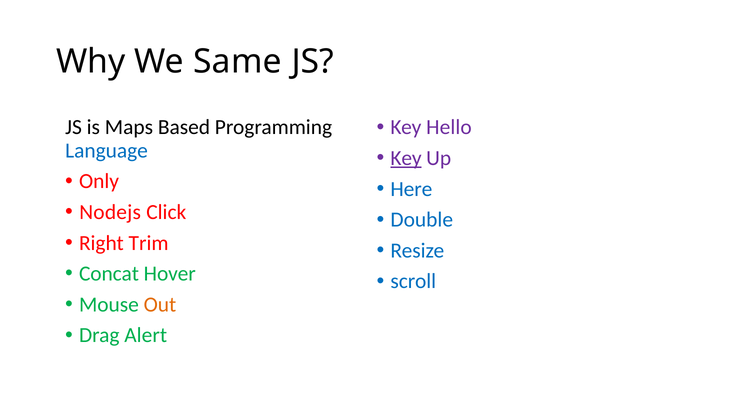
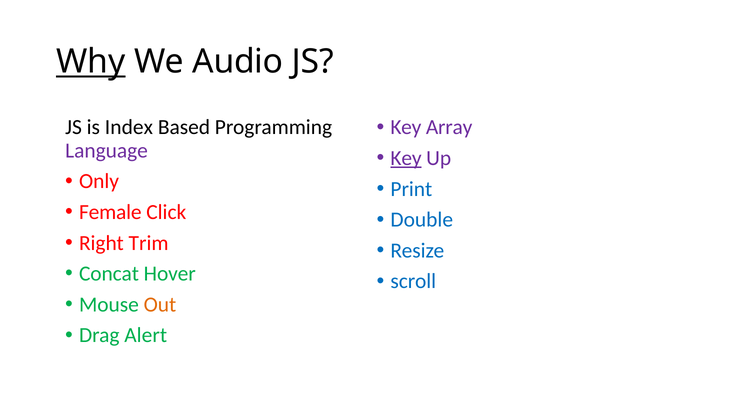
Why underline: none -> present (91, 62)
Same: Same -> Audio (238, 62)
Hello: Hello -> Array (449, 127)
Maps: Maps -> Index (129, 127)
Language colour: blue -> purple (107, 150)
Here: Here -> Print (411, 189)
Nodejs: Nodejs -> Female (110, 212)
